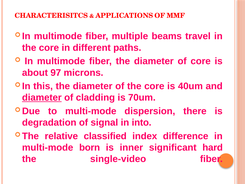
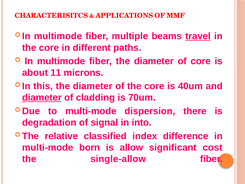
travel underline: none -> present (198, 36)
97: 97 -> 11 (56, 73)
inner: inner -> allow (131, 147)
hard: hard -> cost (213, 147)
single-video: single-video -> single-allow (118, 159)
